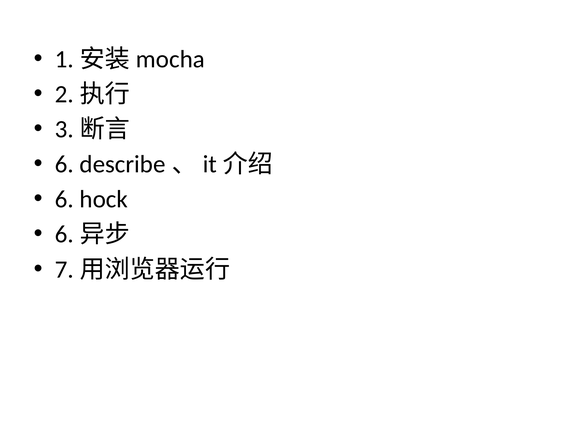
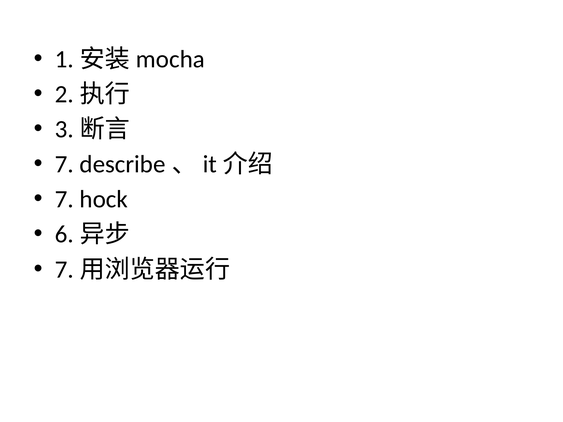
6: 6 -> 7 (64, 164)
6: 6 -> 7 (64, 199)
